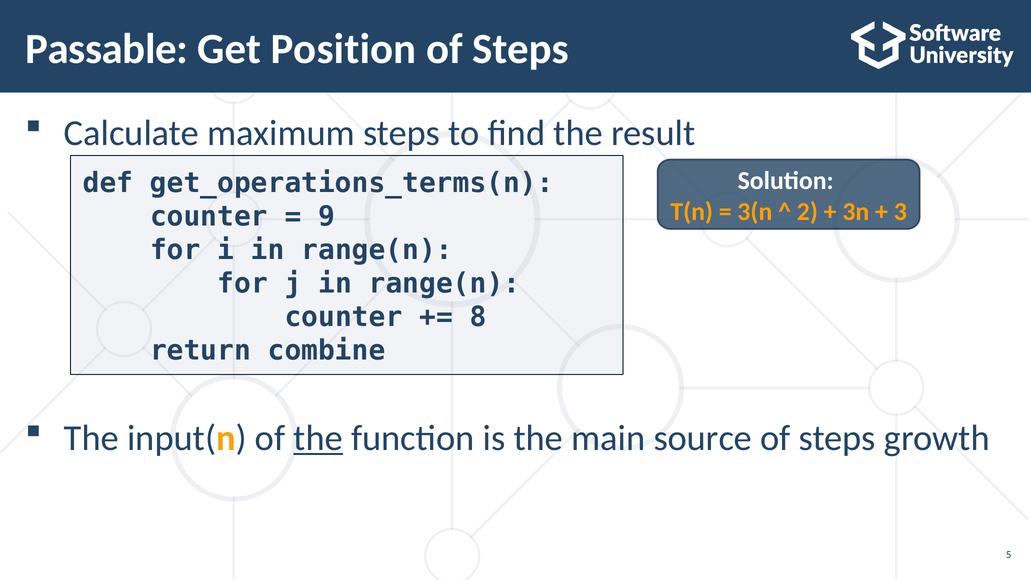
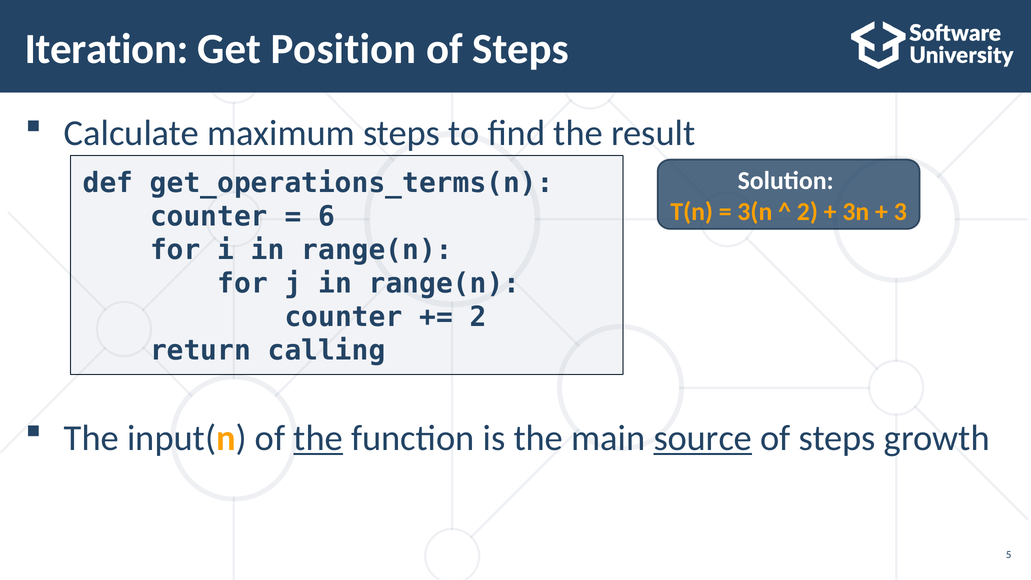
Passable: Passable -> Iteration (107, 49)
9: 9 -> 6 (327, 217)
8: 8 -> 2 (478, 317)
combine: combine -> calling (327, 351)
source underline: none -> present (703, 438)
